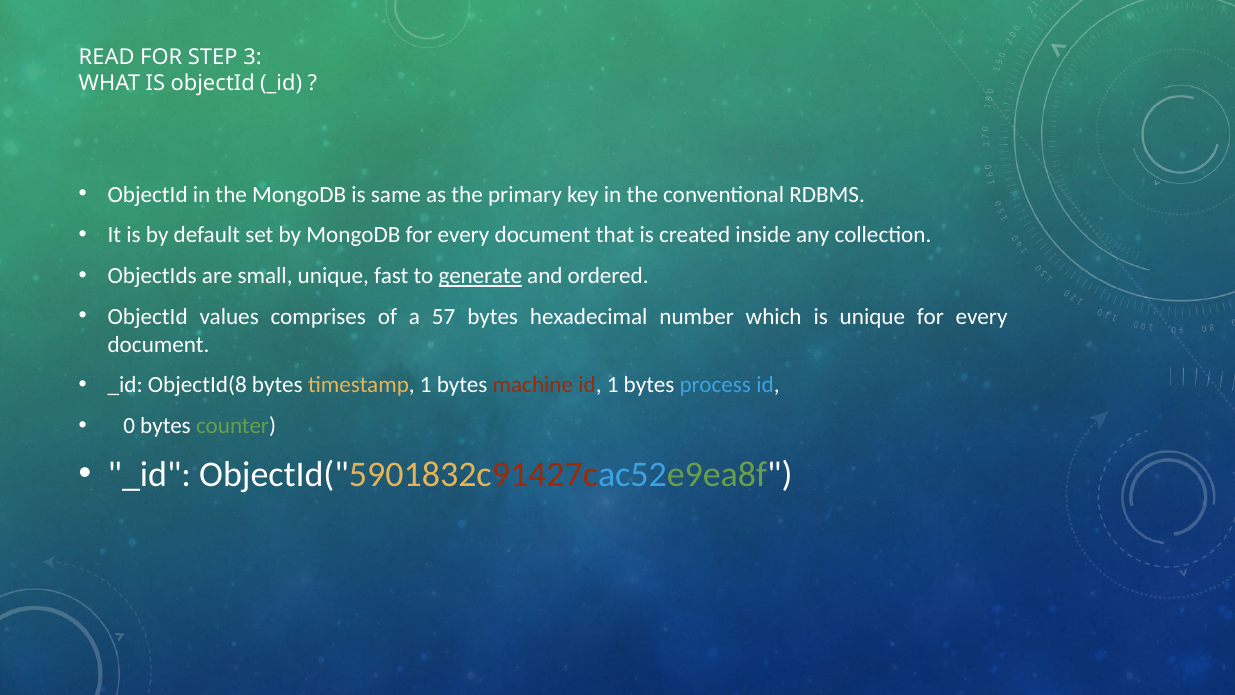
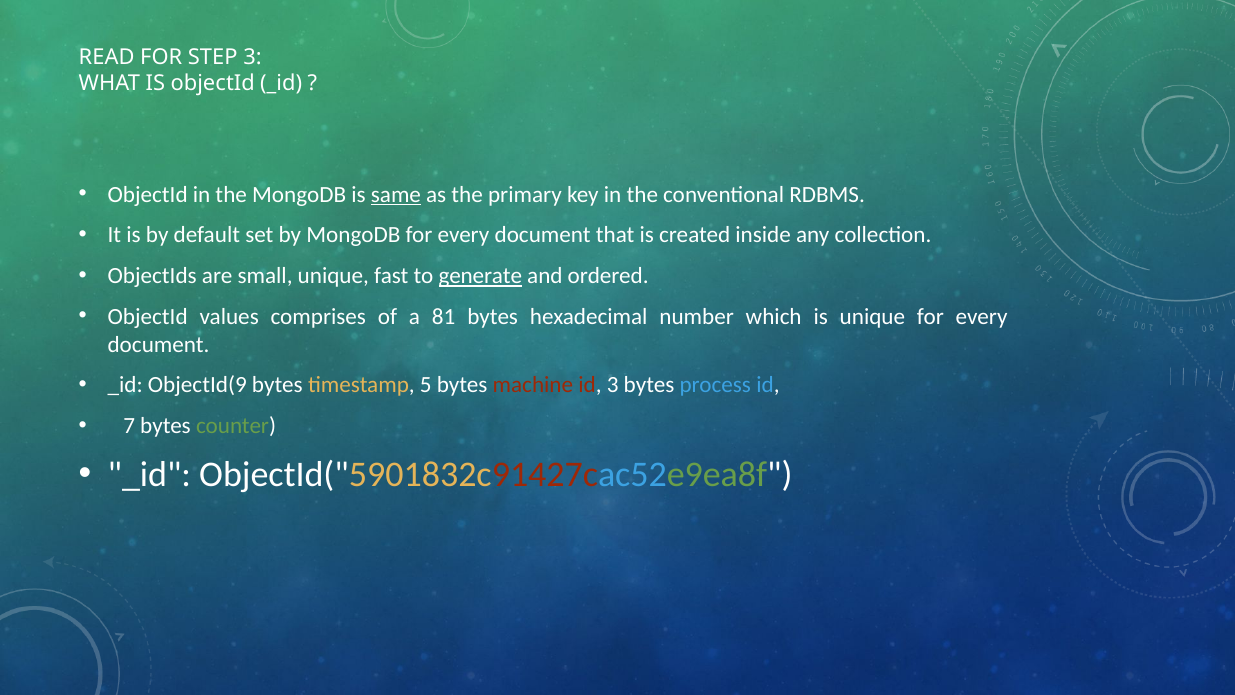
same underline: none -> present (396, 194)
57: 57 -> 81 (444, 316)
ObjectId(8: ObjectId(8 -> ObjectId(9 (197, 385)
timestamp 1: 1 -> 5 (426, 385)
id 1: 1 -> 3 (613, 385)
0: 0 -> 7 (129, 426)
